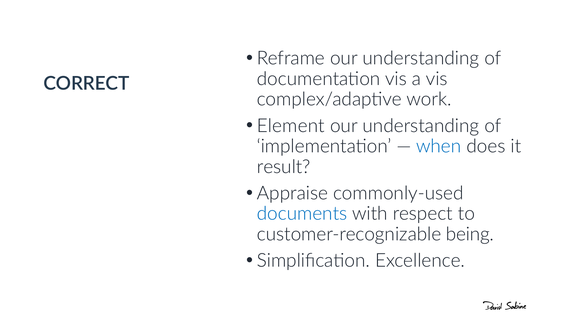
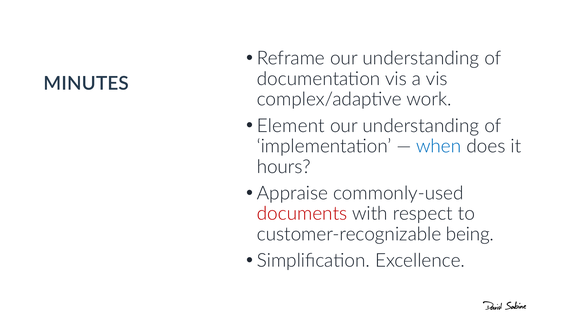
CORRECT: CORRECT -> MINUTES (86, 84)
result: result -> hours (284, 167)
documents colour: blue -> red (302, 214)
